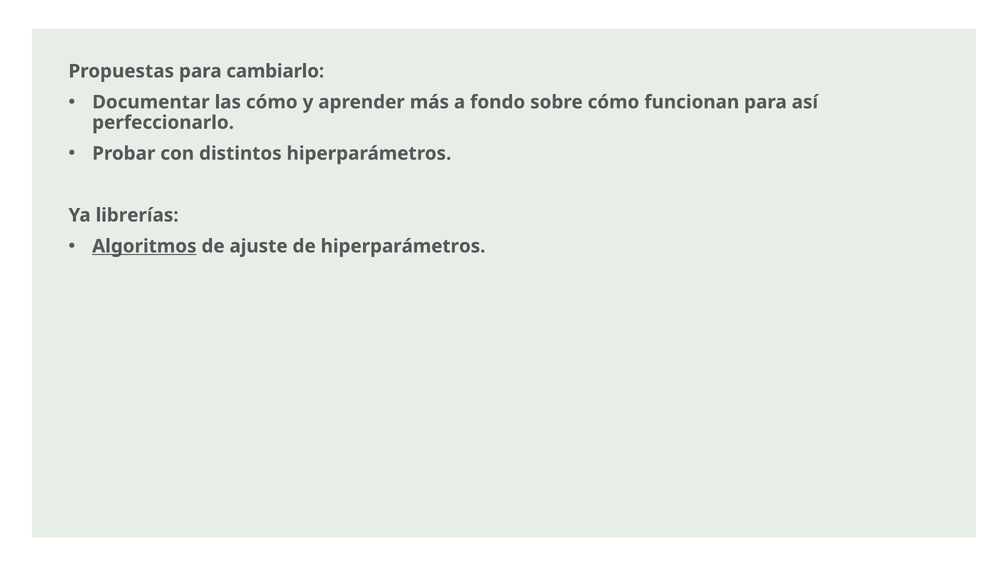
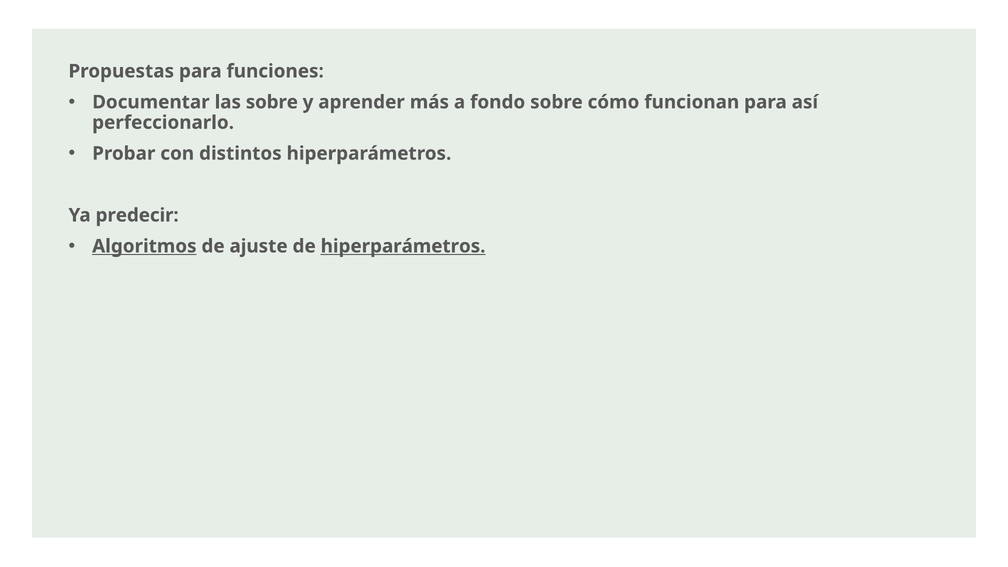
cambiarlo: cambiarlo -> funciones (275, 71)
las cómo: cómo -> sobre (272, 102)
librerías: librerías -> predecir (137, 215)
hiperparámetros underline: none -> present (403, 246)
